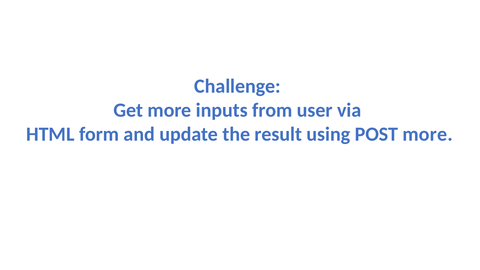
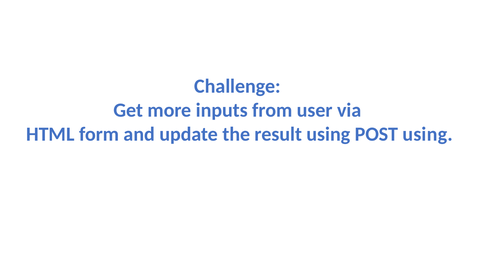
POST more: more -> using (428, 134)
